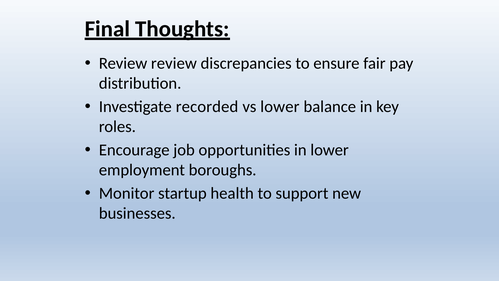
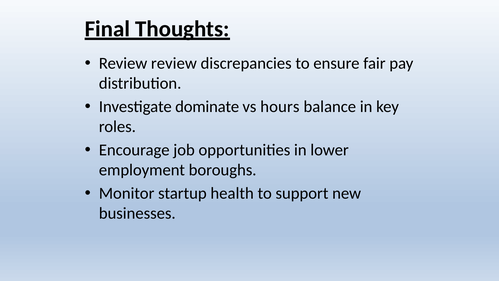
recorded: recorded -> dominate (207, 107)
vs lower: lower -> hours (280, 107)
